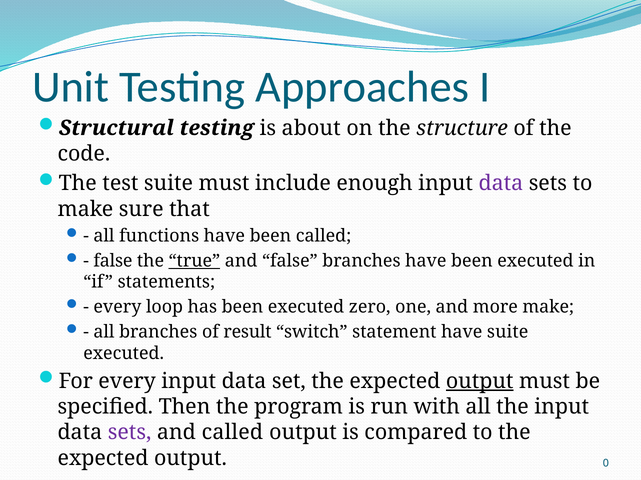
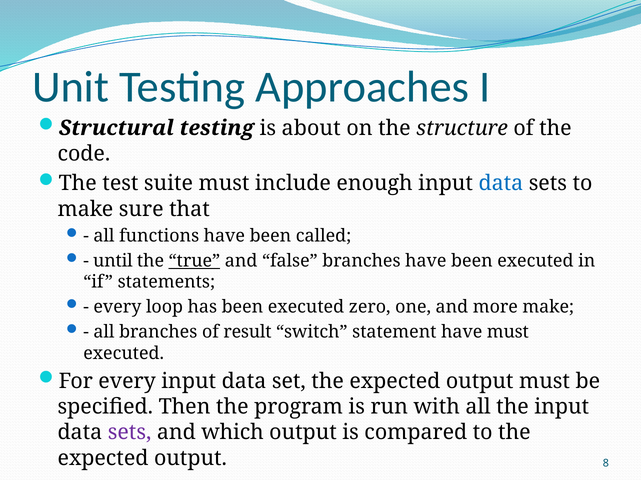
data colour: purple -> blue (501, 184)
false: false -> until (113, 261)
have suite: suite -> must (508, 332)
output underline: present -> none (480, 382)
and called: called -> which (233, 433)
0: 0 -> 8 (606, 464)
